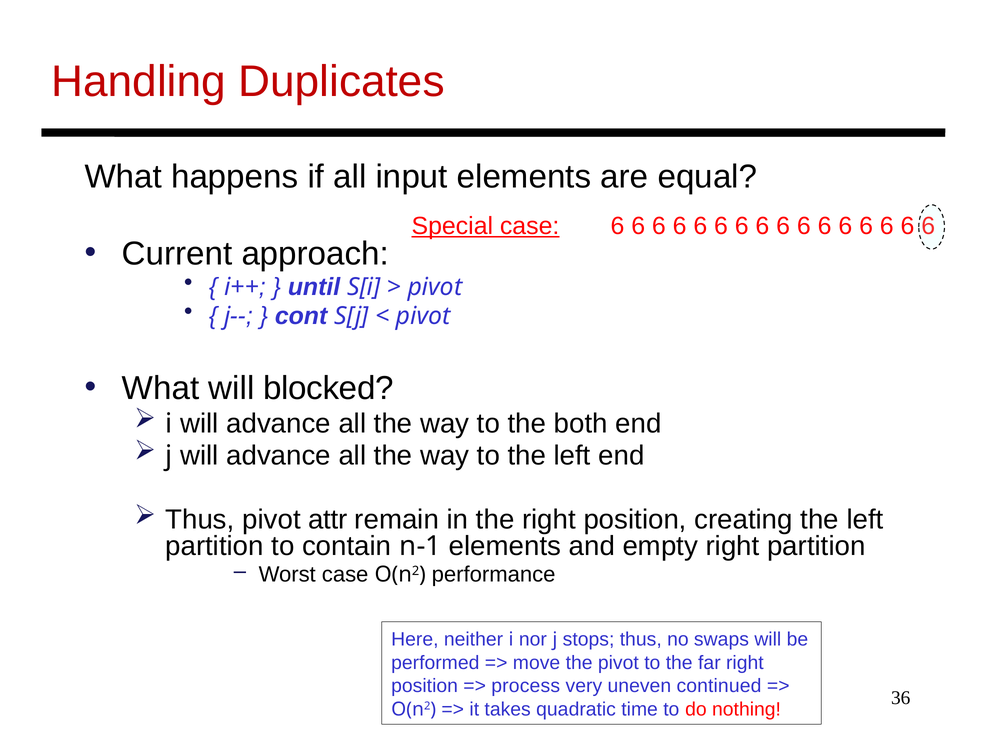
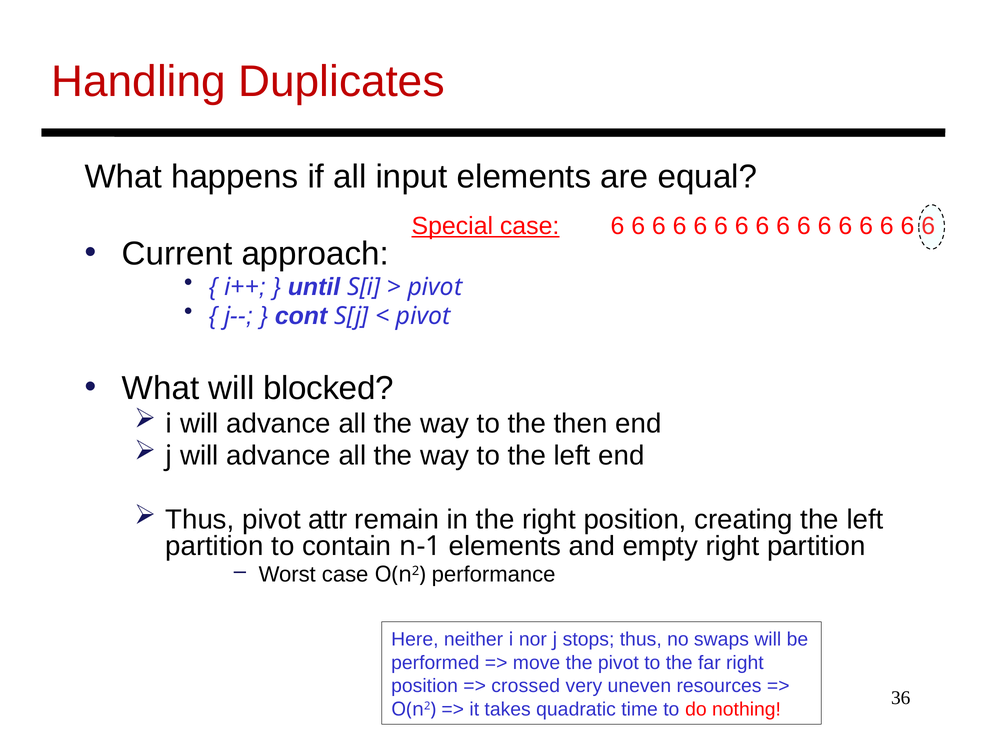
both: both -> then (581, 424)
process: process -> crossed (526, 686)
continued: continued -> resources (719, 686)
